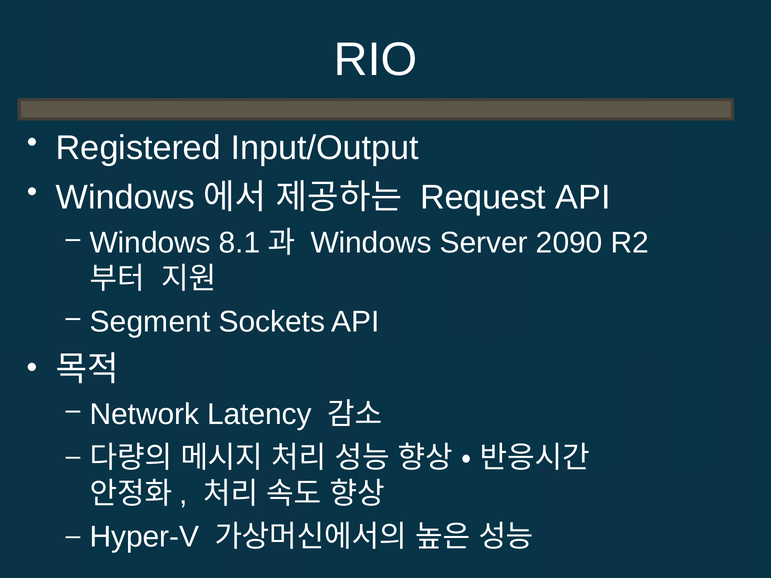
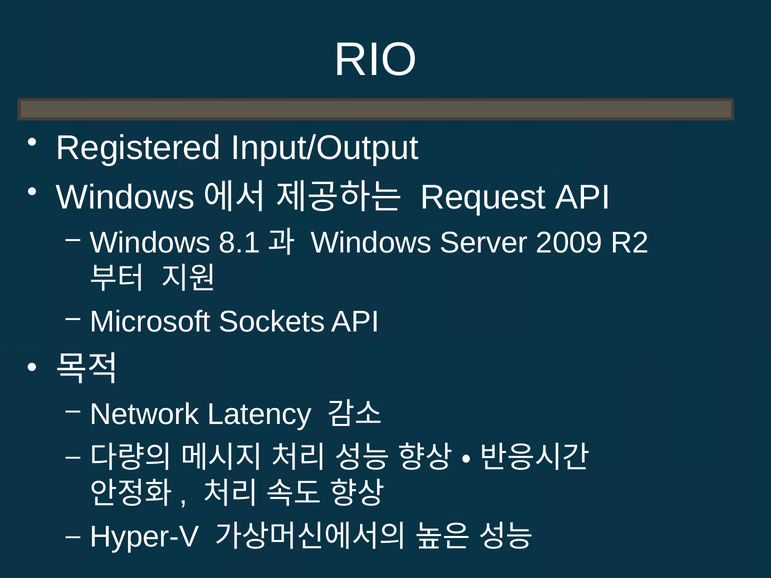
2090: 2090 -> 2009 (569, 243)
Segment: Segment -> Microsoft (150, 322)
